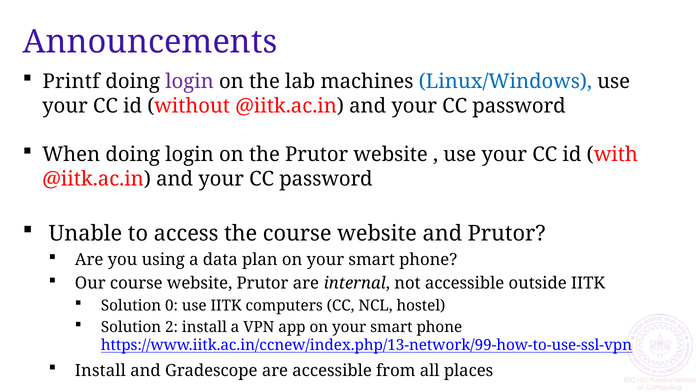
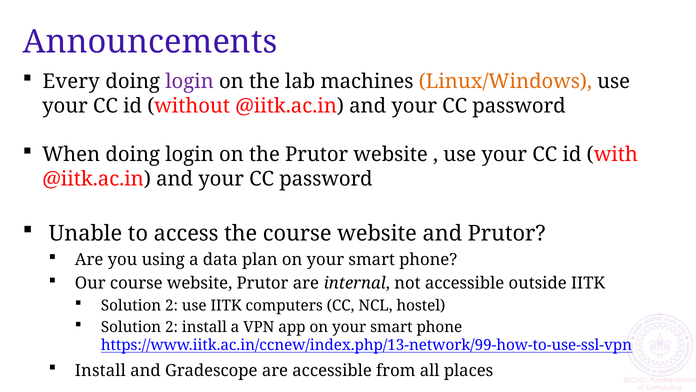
Printf: Printf -> Every (71, 81)
Linux/Windows colour: blue -> orange (505, 81)
0: 0 -> 2 (172, 305)
